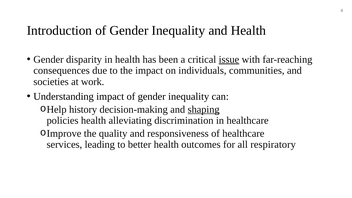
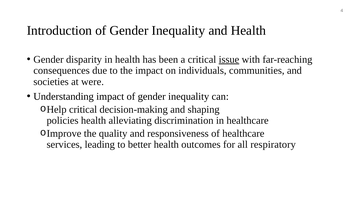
work: work -> were (93, 82)
history: history -> critical (83, 109)
shaping underline: present -> none (204, 109)
